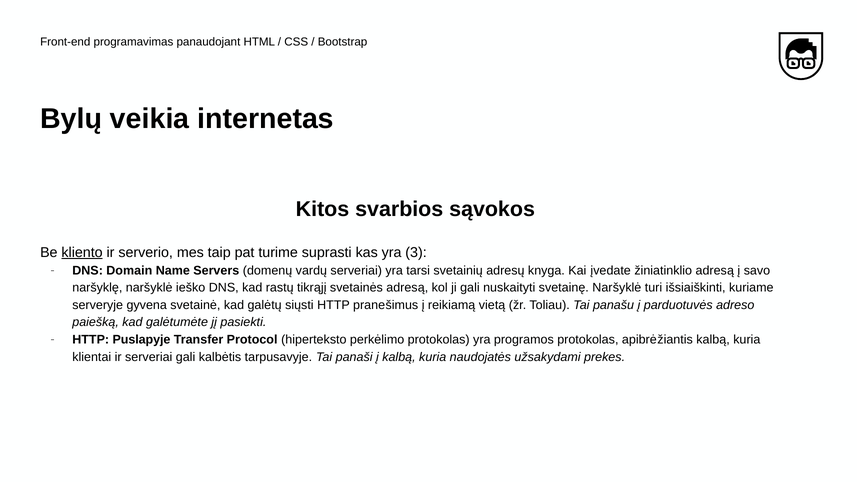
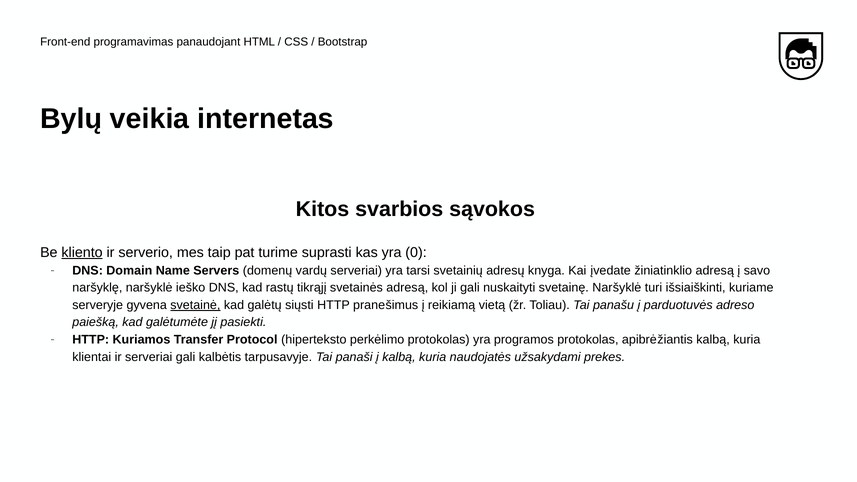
3: 3 -> 0 (416, 252)
svetainė underline: none -> present (195, 305)
Puslapyje: Puslapyje -> Kuriamos (141, 340)
